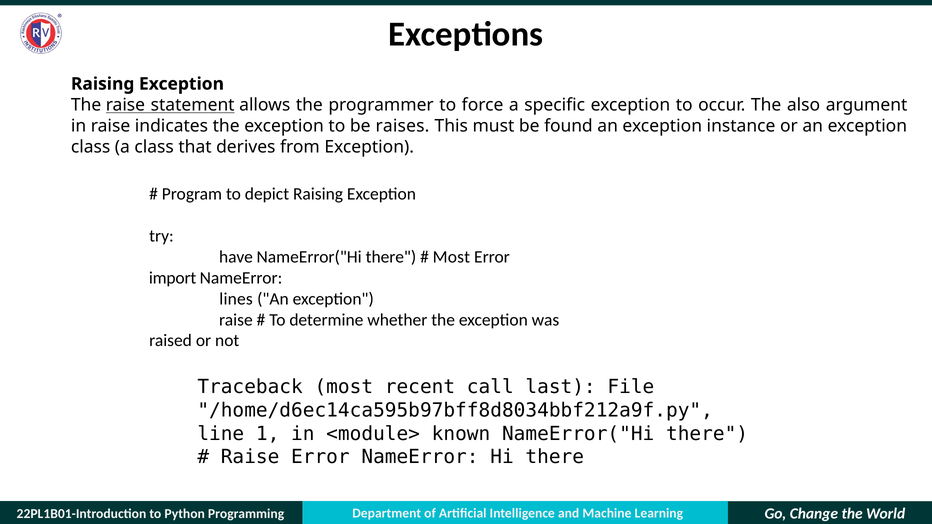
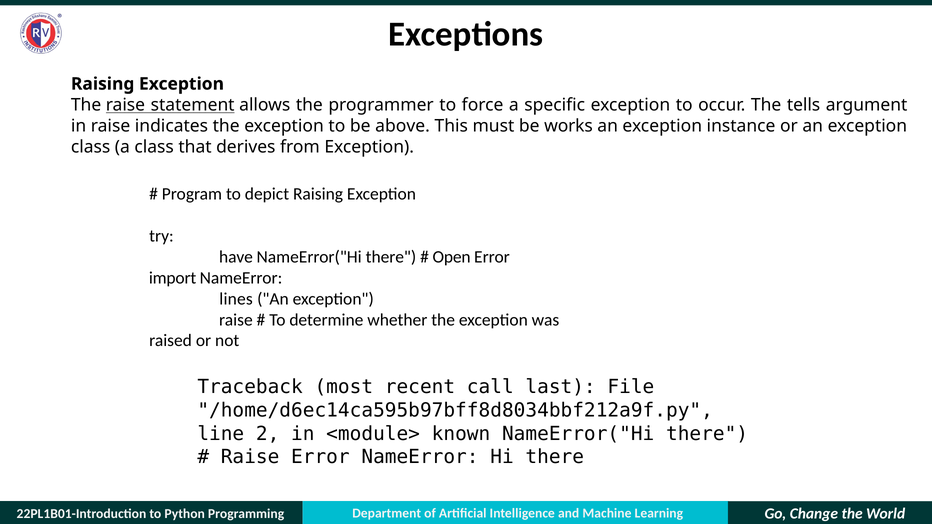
also: also -> tells (804, 105)
raises: raises -> above (403, 126)
found: found -> works (569, 126)
Most: Most -> Open (452, 257)
1: 1 -> 2 (268, 434)
